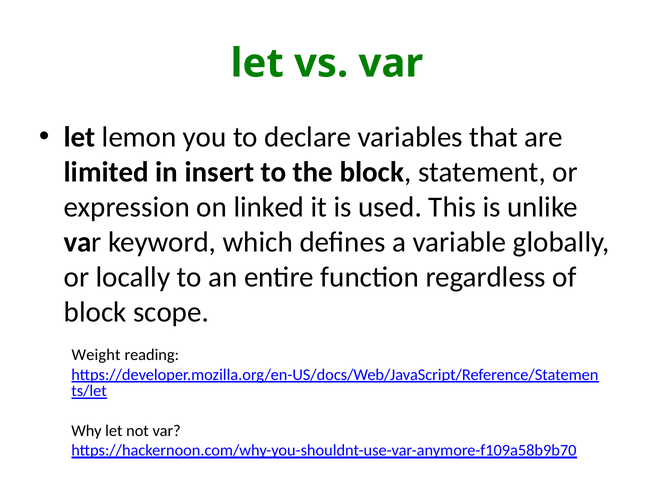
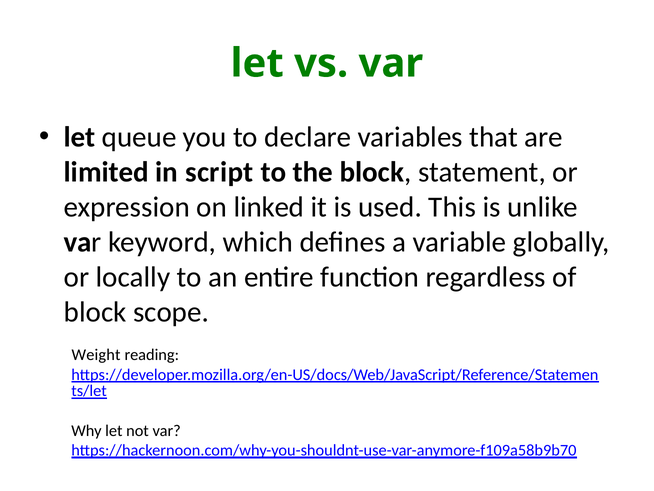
lemon: lemon -> queue (139, 137)
insert: insert -> script (219, 172)
